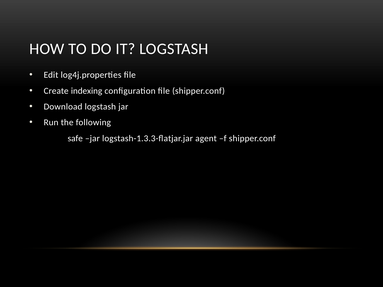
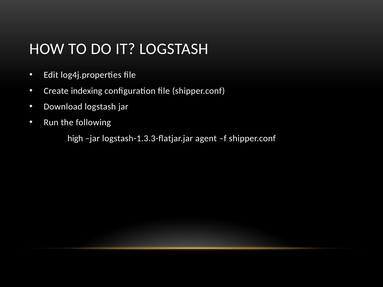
safe: safe -> high (75, 138)
